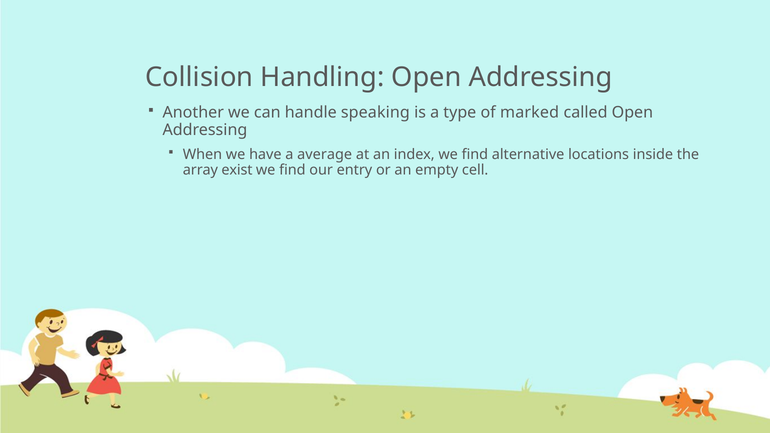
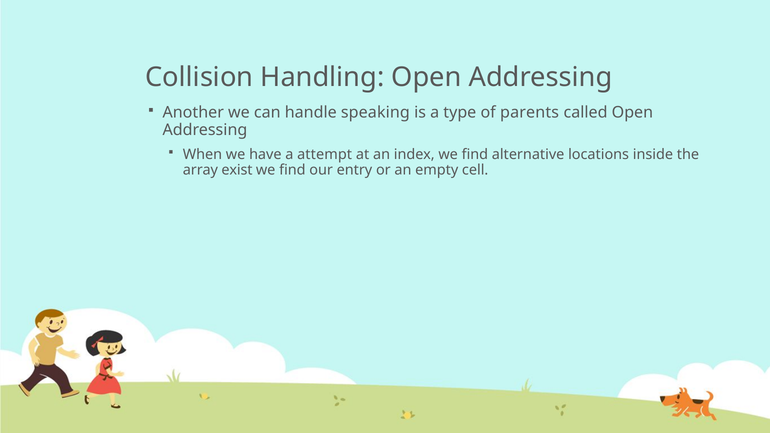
marked: marked -> parents (530, 113)
average: average -> attempt (325, 154)
